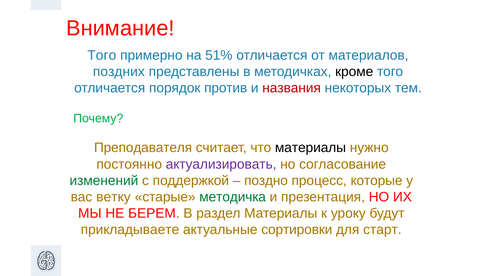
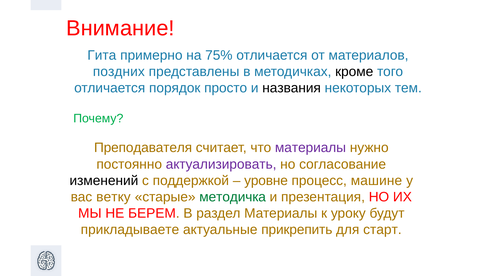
Того: Того -> Гита (102, 55)
51%: 51% -> 75% (219, 55)
против: против -> просто (226, 88)
названия colour: red -> black (292, 88)
материалы colour: black -> purple (311, 148)
изменений colour: green -> black (104, 181)
поздно: поздно -> уровне (266, 181)
которые: которые -> машине (376, 181)
сортировки: сортировки -> прикрепить (297, 230)
